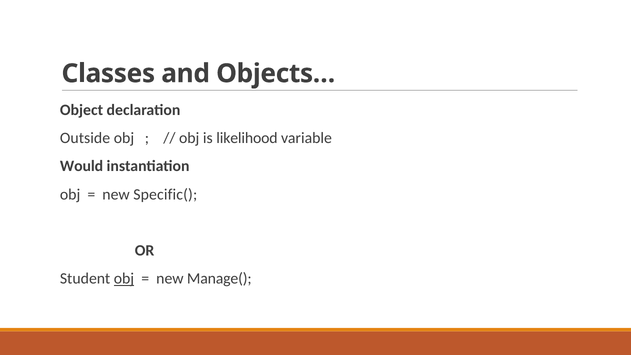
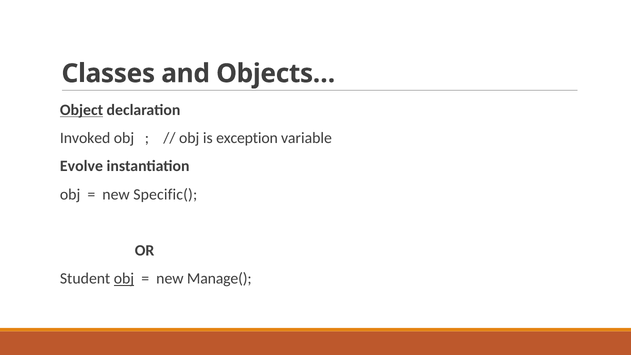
Object underline: none -> present (82, 110)
Outside: Outside -> Invoked (85, 138)
likelihood: likelihood -> exception (247, 138)
Would: Would -> Evolve (81, 166)
